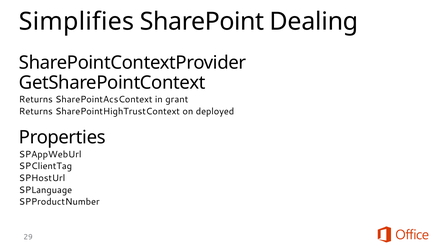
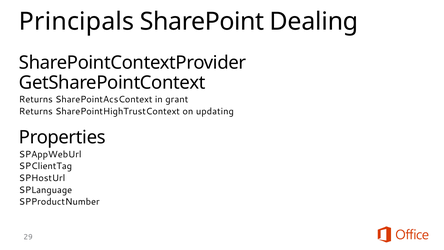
Simplifies: Simplifies -> Principals (77, 22)
deployed: deployed -> updating (215, 111)
